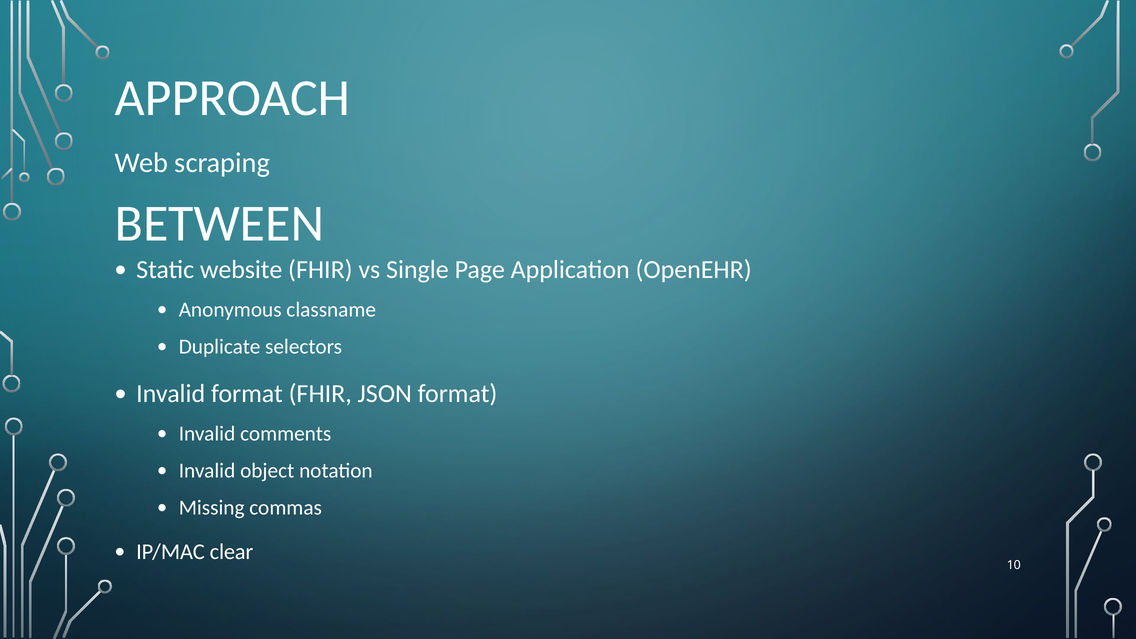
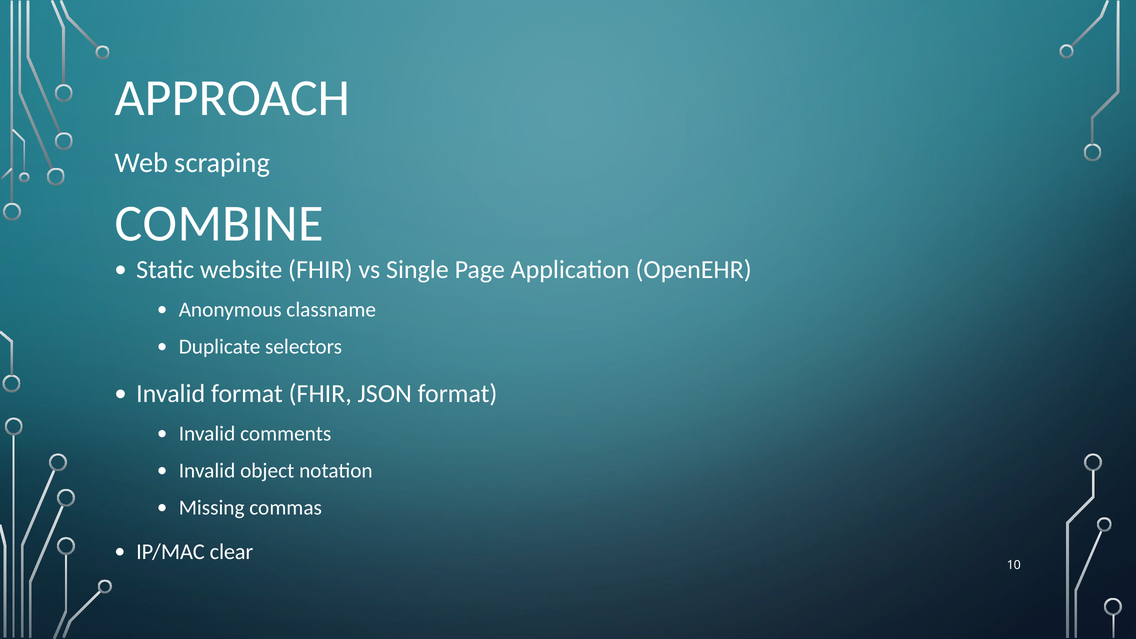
BETWEEN: BETWEEN -> COMBINE (219, 223)
